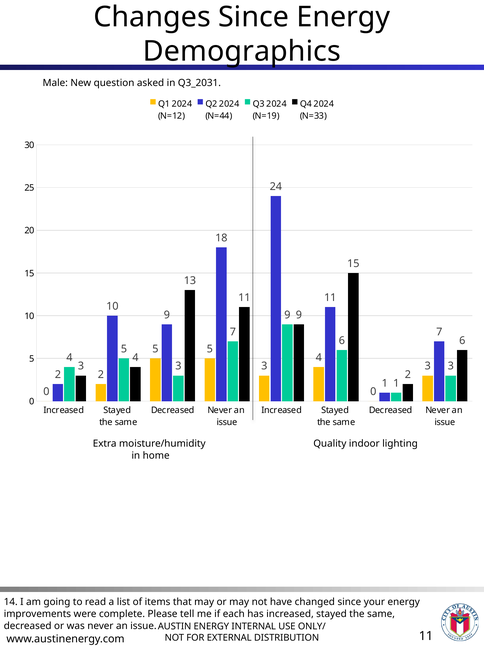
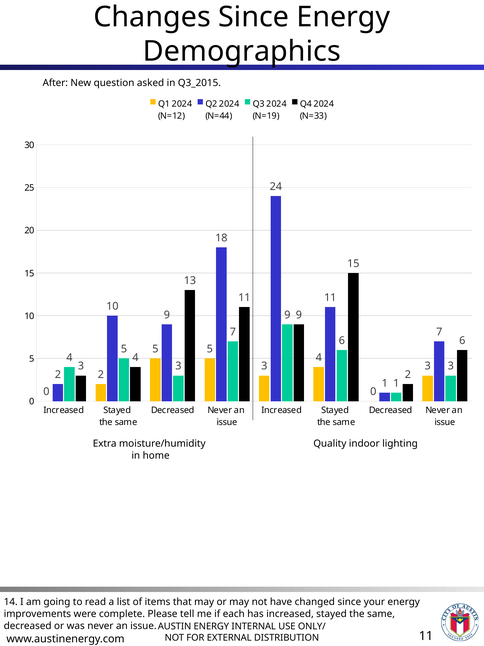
Male: Male -> After (55, 83)
Q3_2031: Q3_2031 -> Q3_2015 (199, 83)
